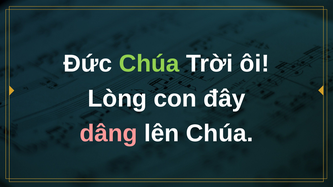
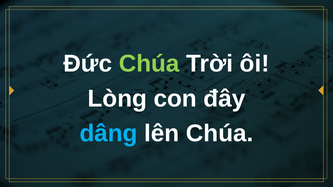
dâng colour: pink -> light blue (108, 134)
